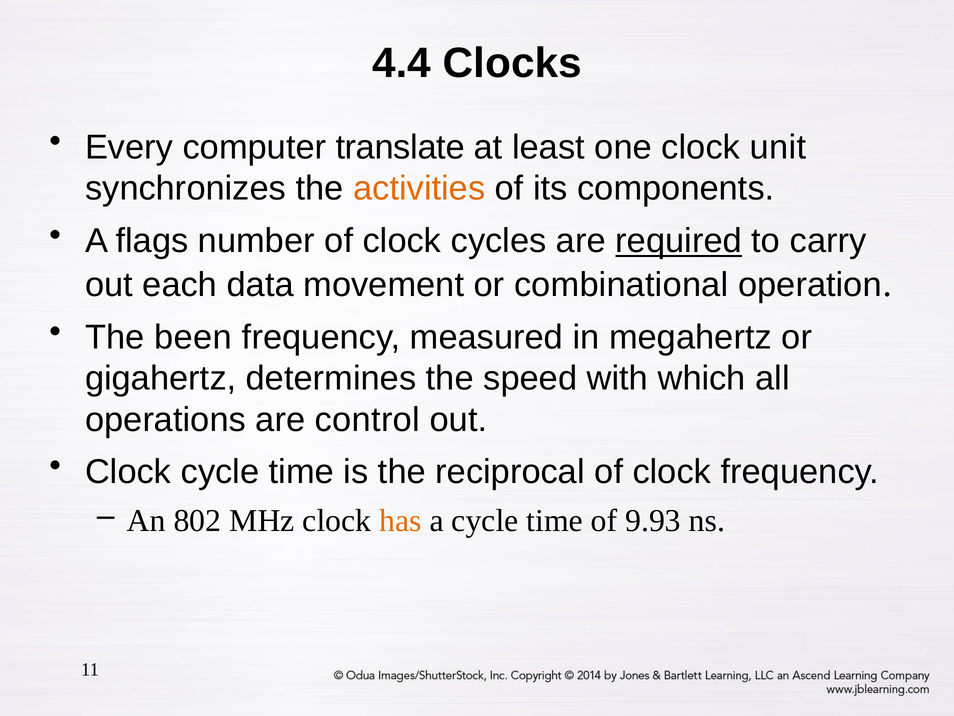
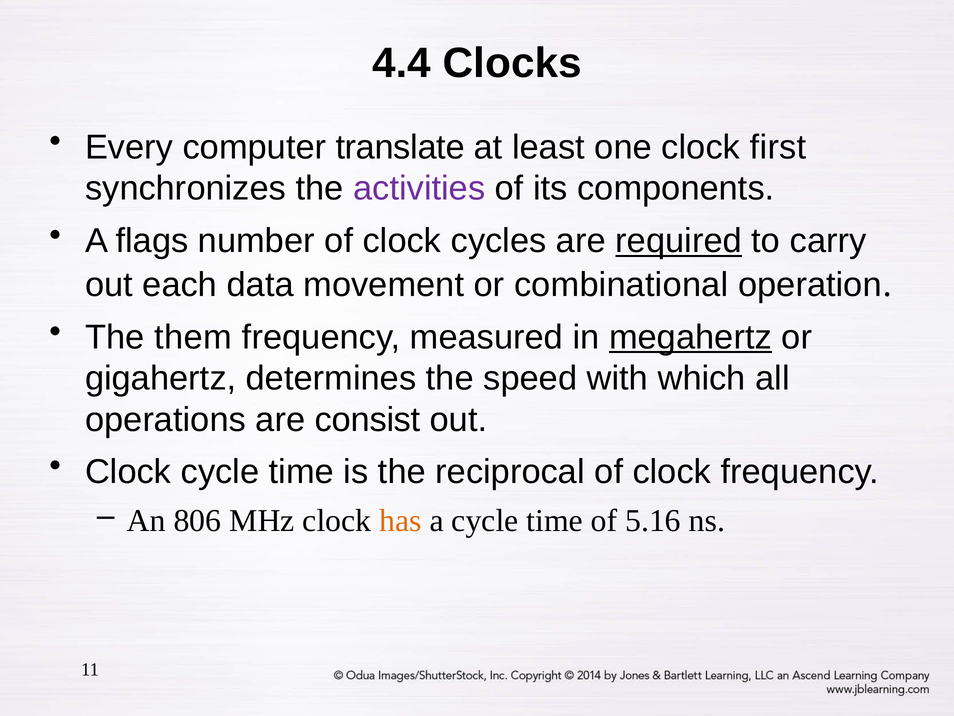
unit: unit -> first (778, 147)
activities colour: orange -> purple (419, 188)
been: been -> them (193, 337)
megahertz underline: none -> present (690, 337)
control: control -> consist (368, 420)
802: 802 -> 806 (197, 520)
9.93: 9.93 -> 5.16 (653, 520)
